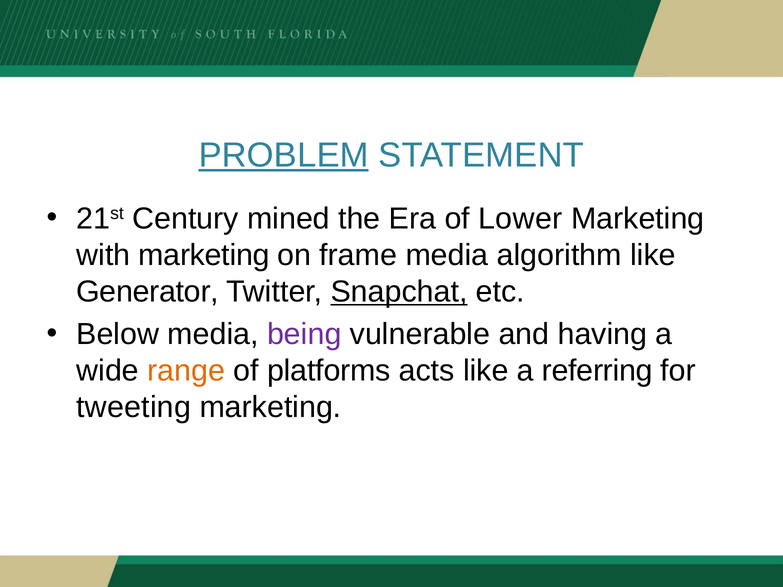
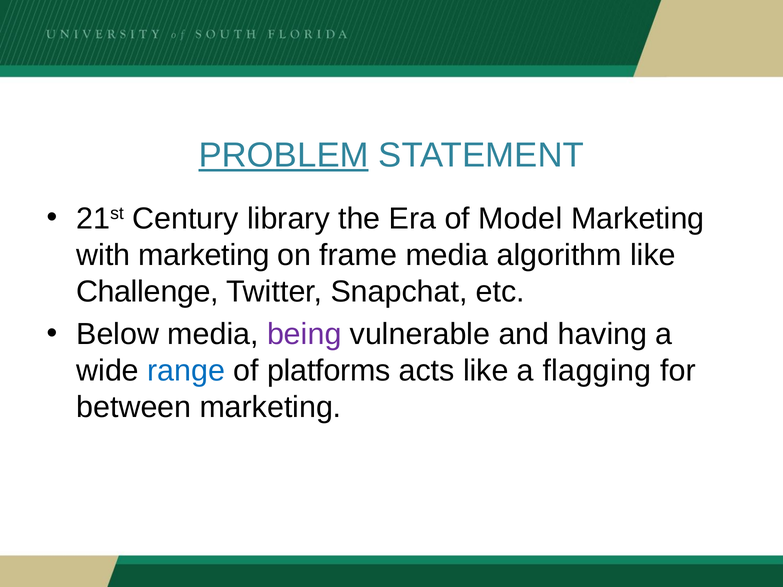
mined: mined -> library (288, 219)
Lower: Lower -> Model (520, 219)
Generator: Generator -> Challenge (147, 292)
Snapchat underline: present -> none (399, 292)
range colour: orange -> blue (186, 371)
referring: referring -> flagging (597, 371)
tweeting: tweeting -> between (134, 407)
